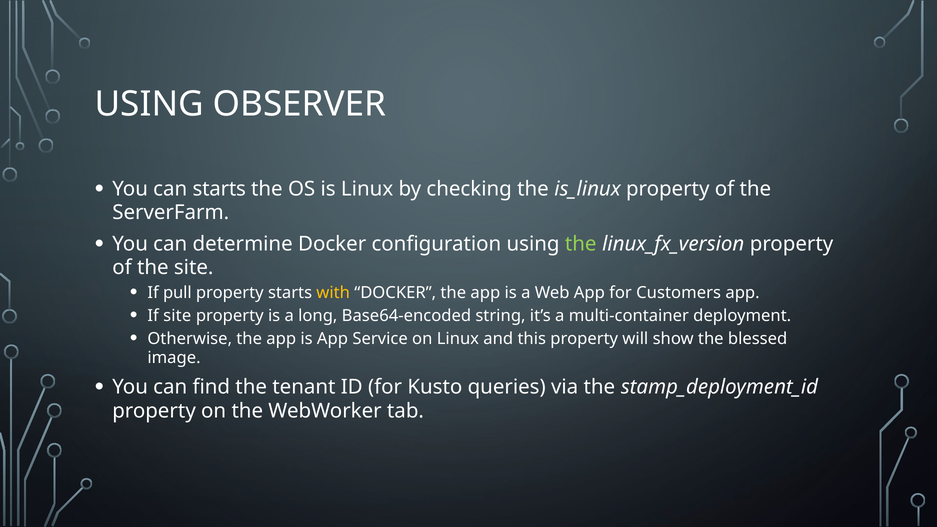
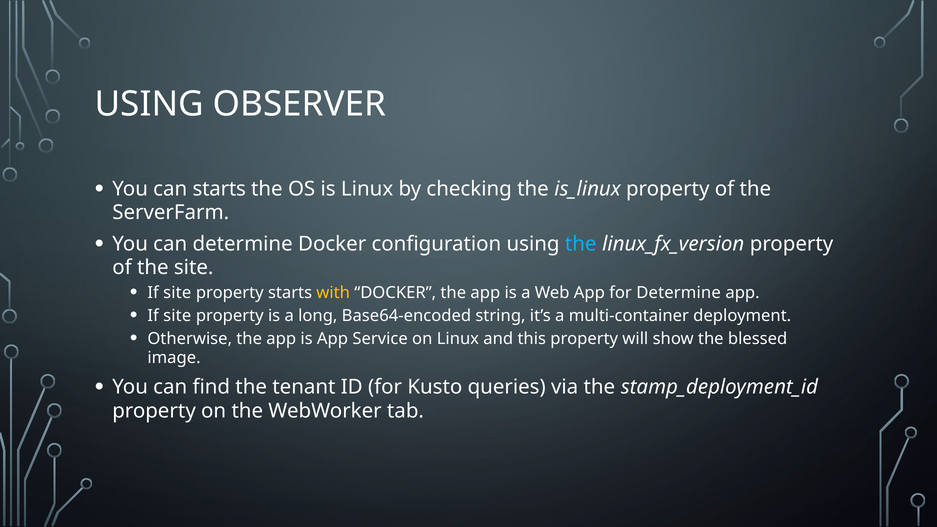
the colour: light green -> light blue (581, 244)
pull: pull -> site (177, 293)
for Customers: Customers -> Determine (679, 293)
